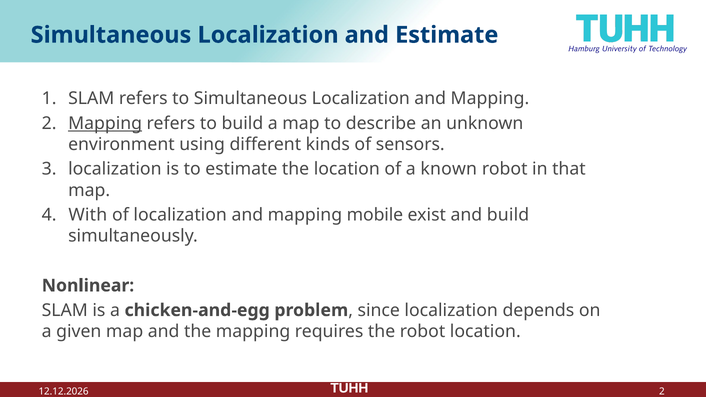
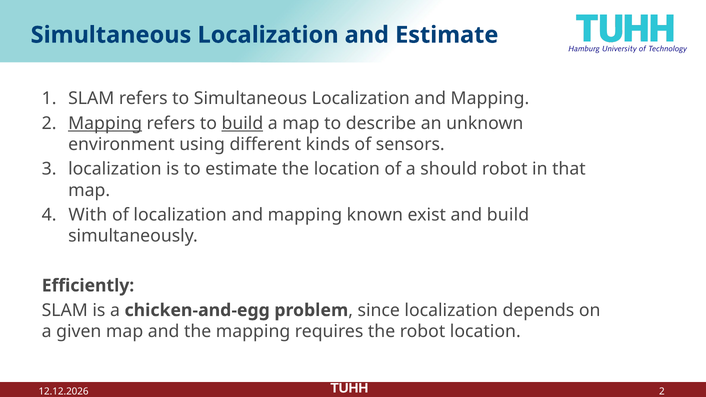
build underline: none -> present (242, 123)
known: known -> should (449, 169)
mobile: mobile -> known (375, 215)
Nonlinear: Nonlinear -> Efficiently (88, 286)
